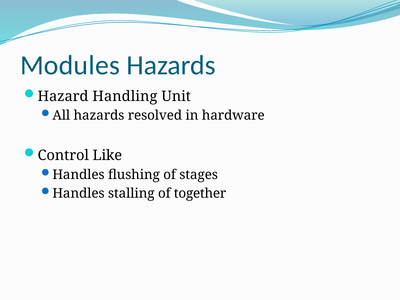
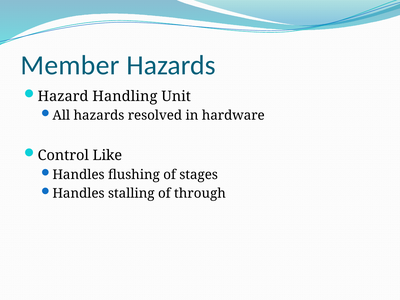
Modules: Modules -> Member (70, 65)
together: together -> through (200, 193)
